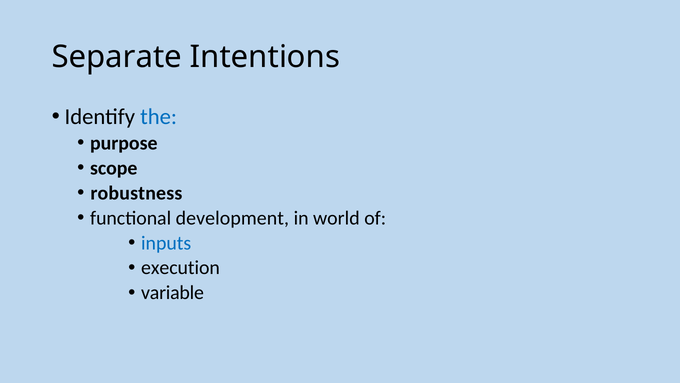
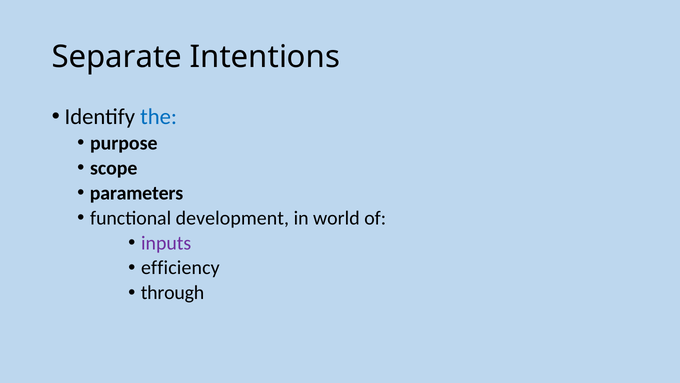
robustness: robustness -> parameters (137, 193)
inputs colour: blue -> purple (166, 243)
execution: execution -> efficiency (180, 268)
variable: variable -> through (172, 292)
